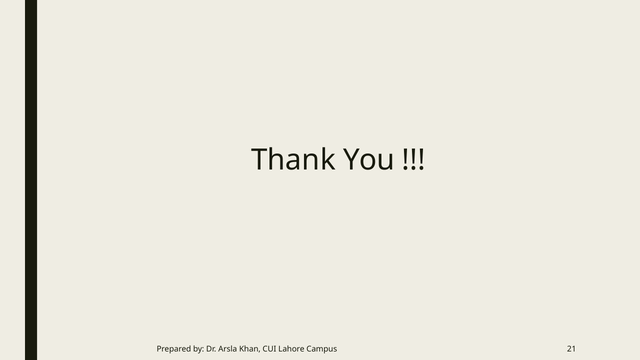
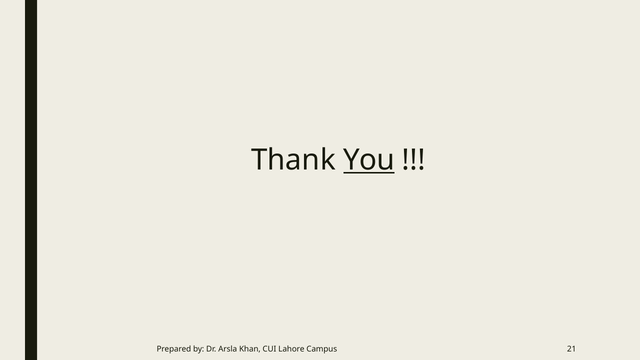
You underline: none -> present (369, 160)
